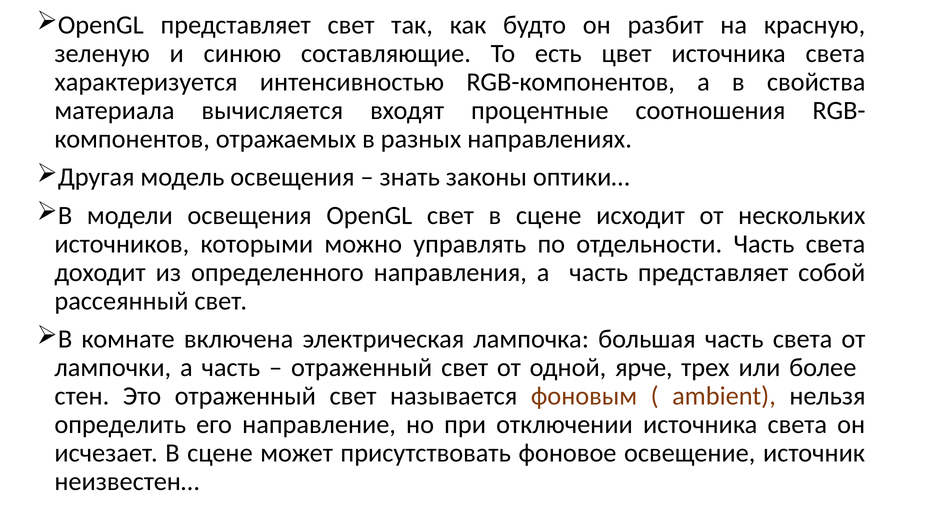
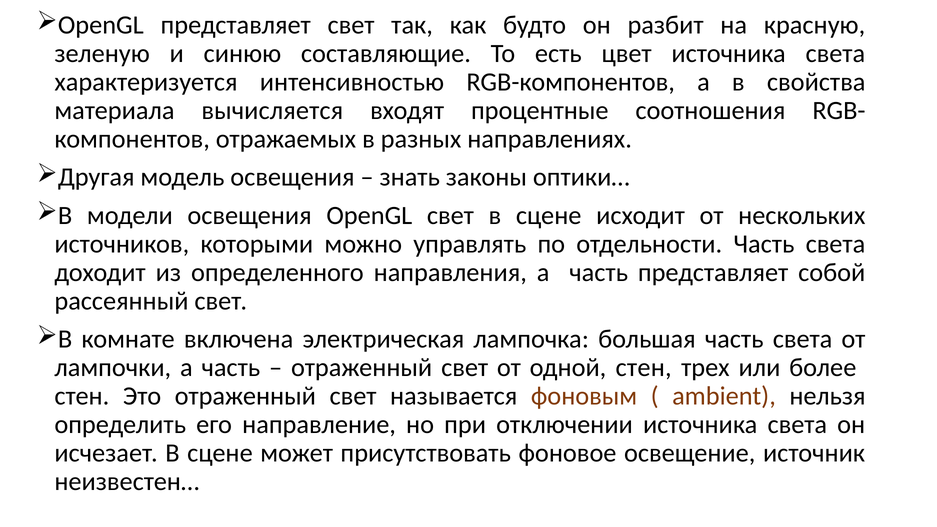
одной ярче: ярче -> стен (644, 368)
